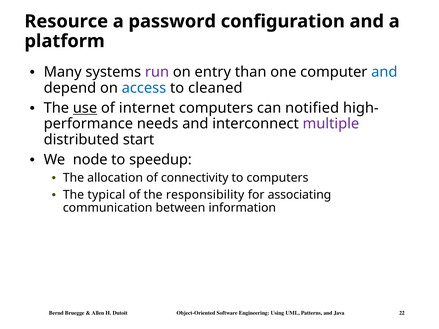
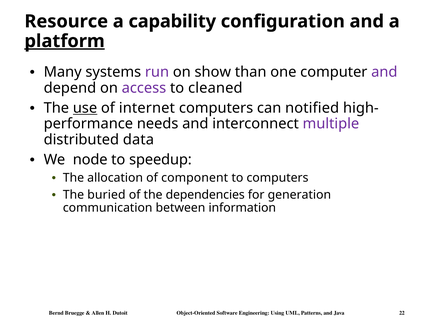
password: password -> capability (172, 21)
platform underline: none -> present (65, 41)
entry: entry -> show (213, 72)
and colour: blue -> purple (384, 72)
access colour: blue -> purple (144, 88)
start: start -> data (138, 140)
connectivity: connectivity -> component (195, 178)
typical: typical -> buried (106, 195)
responsibility: responsibility -> dependencies (205, 195)
associating: associating -> generation (299, 195)
